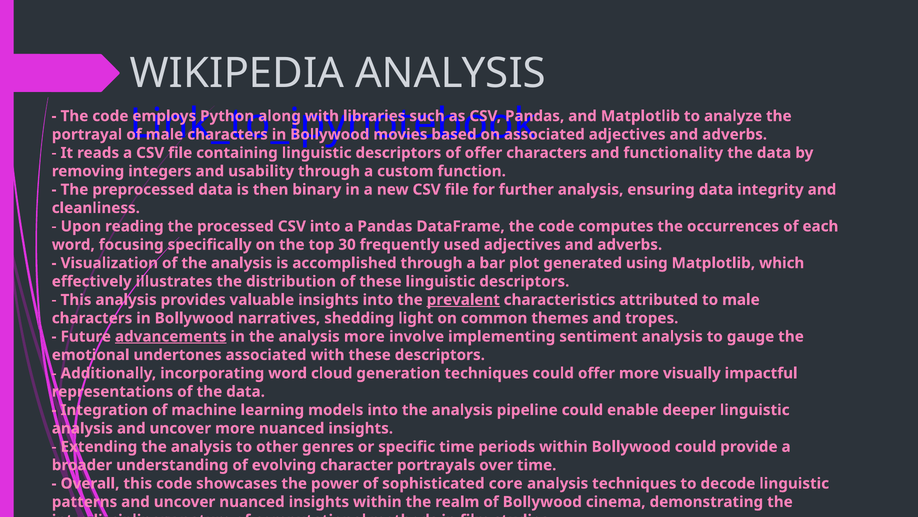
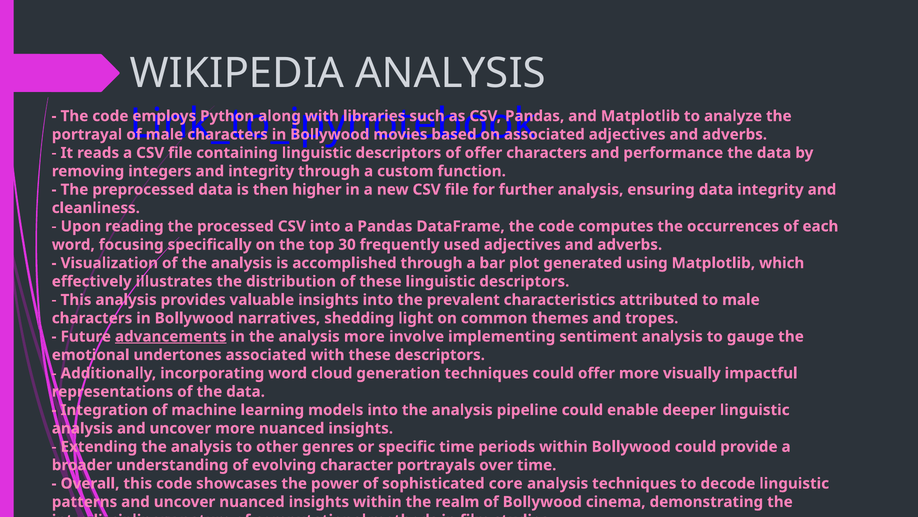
functionality: functionality -> performance (673, 153)
and usability: usability -> integrity (261, 171)
binary: binary -> higher (317, 189)
prevalent underline: present -> none (463, 299)
